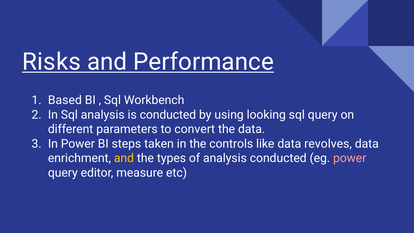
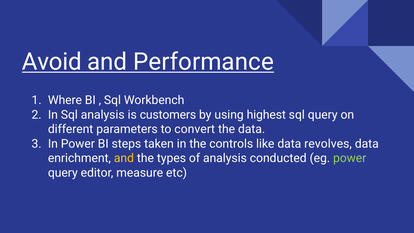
Risks: Risks -> Avoid (52, 62)
Based: Based -> Where (65, 100)
is conducted: conducted -> customers (168, 115)
looking: looking -> highest (266, 115)
power colour: pink -> light green (350, 158)
